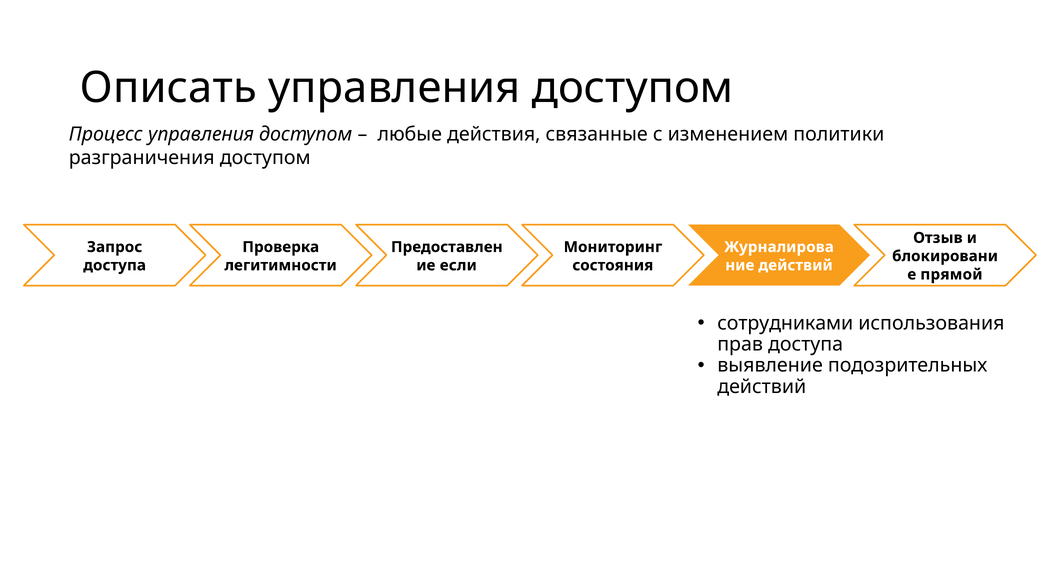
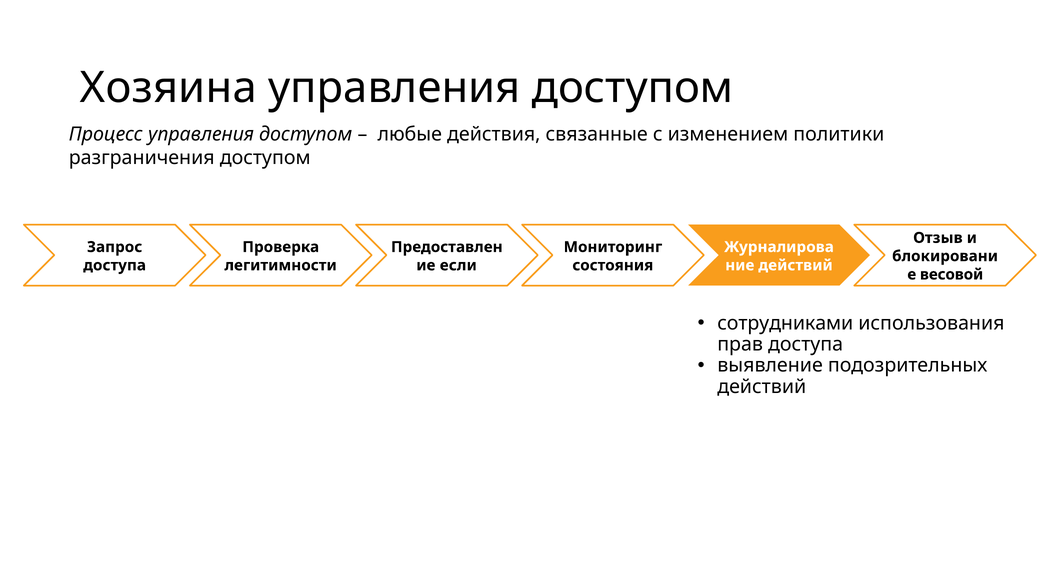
Описать: Описать -> Хозяина (168, 88)
прямой: прямой -> весовой (952, 275)
